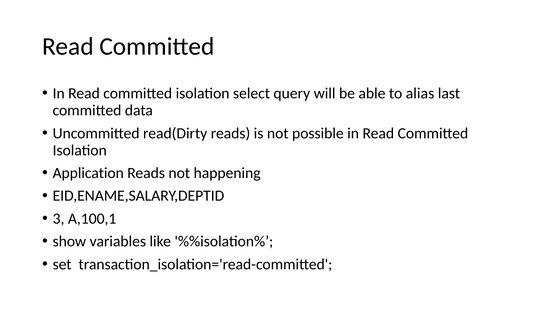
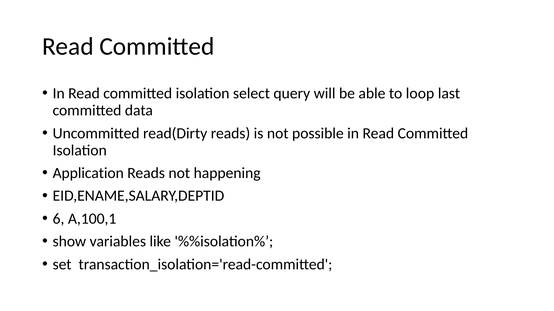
alias: alias -> loop (420, 94)
3: 3 -> 6 (59, 219)
